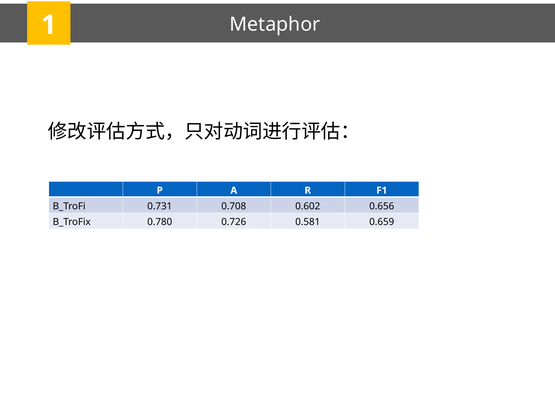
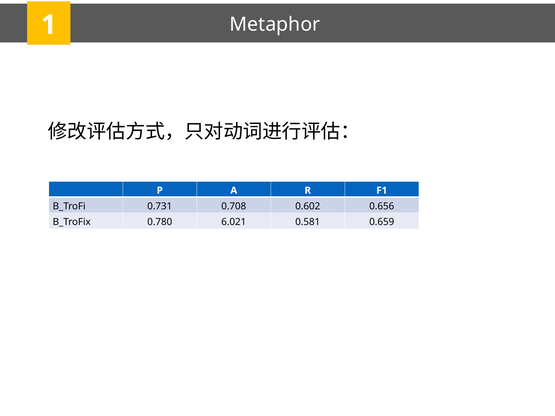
0.726: 0.726 -> 6.021 (234, 222)
